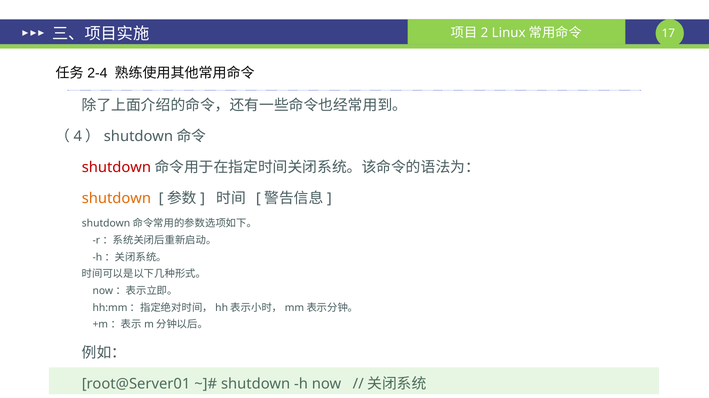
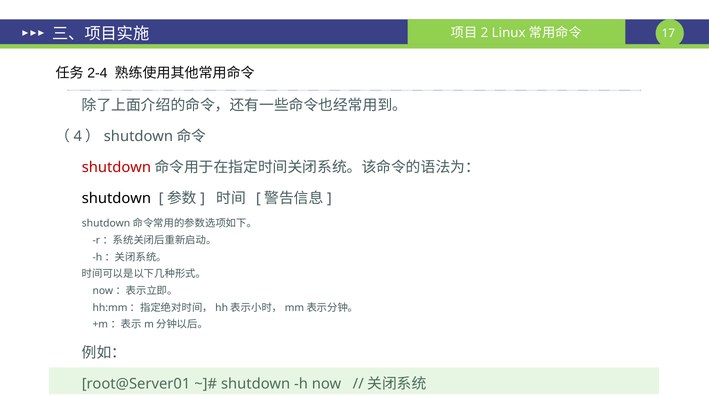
shutdown colour: orange -> black (116, 199)
